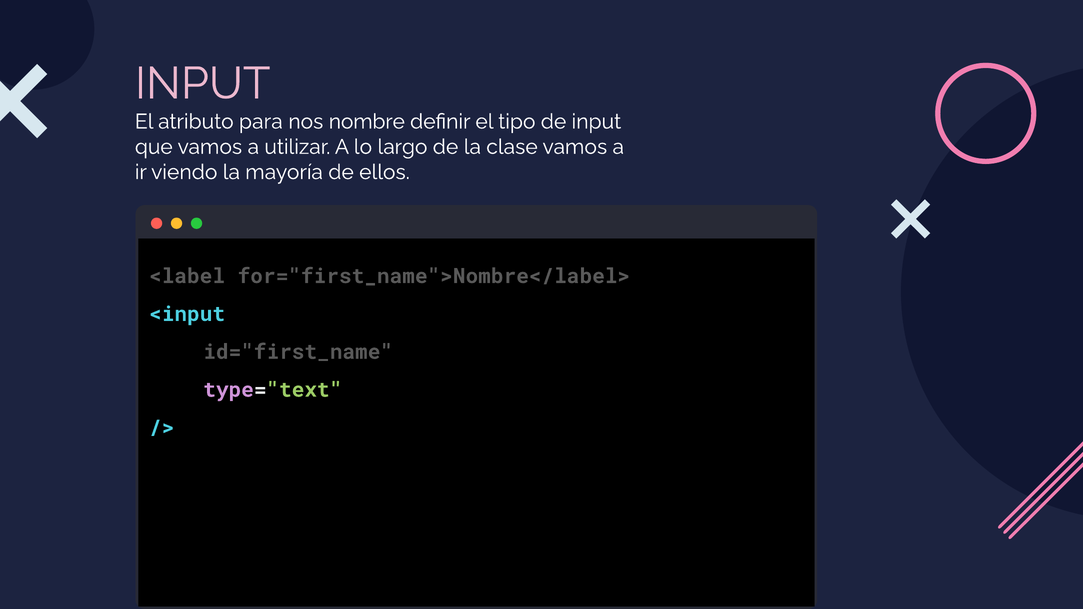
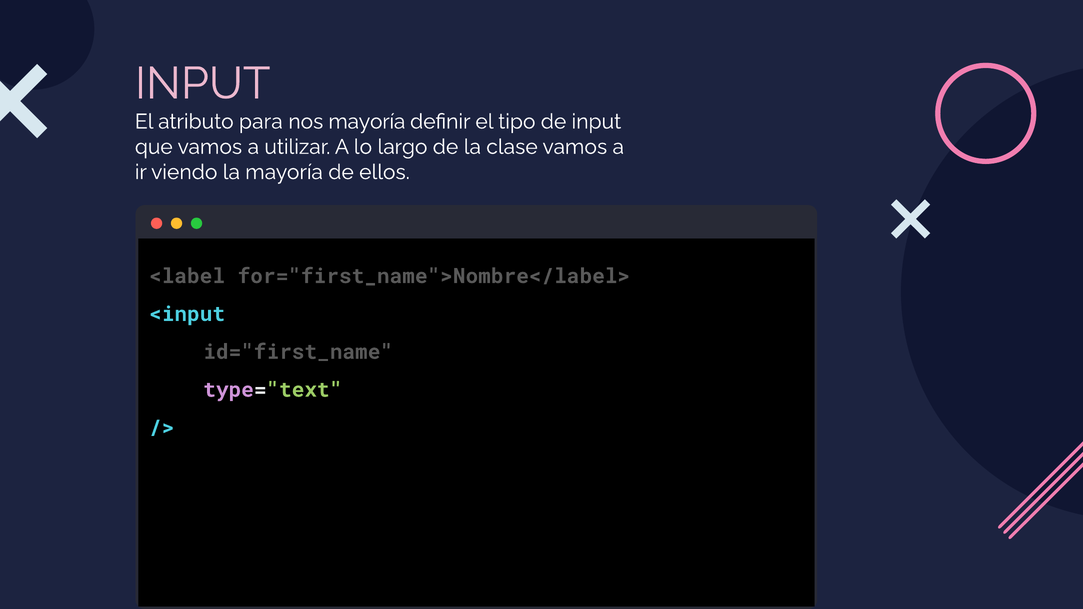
nos nombre: nombre -> mayoría (367, 122)
